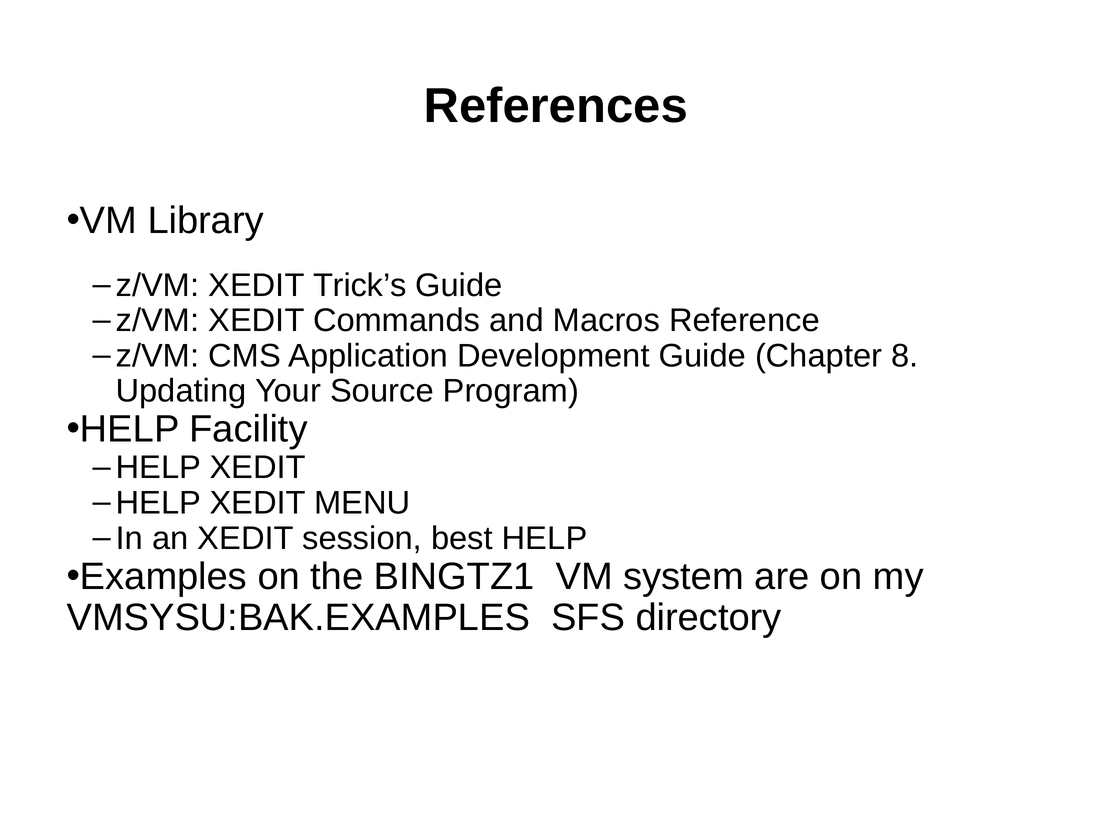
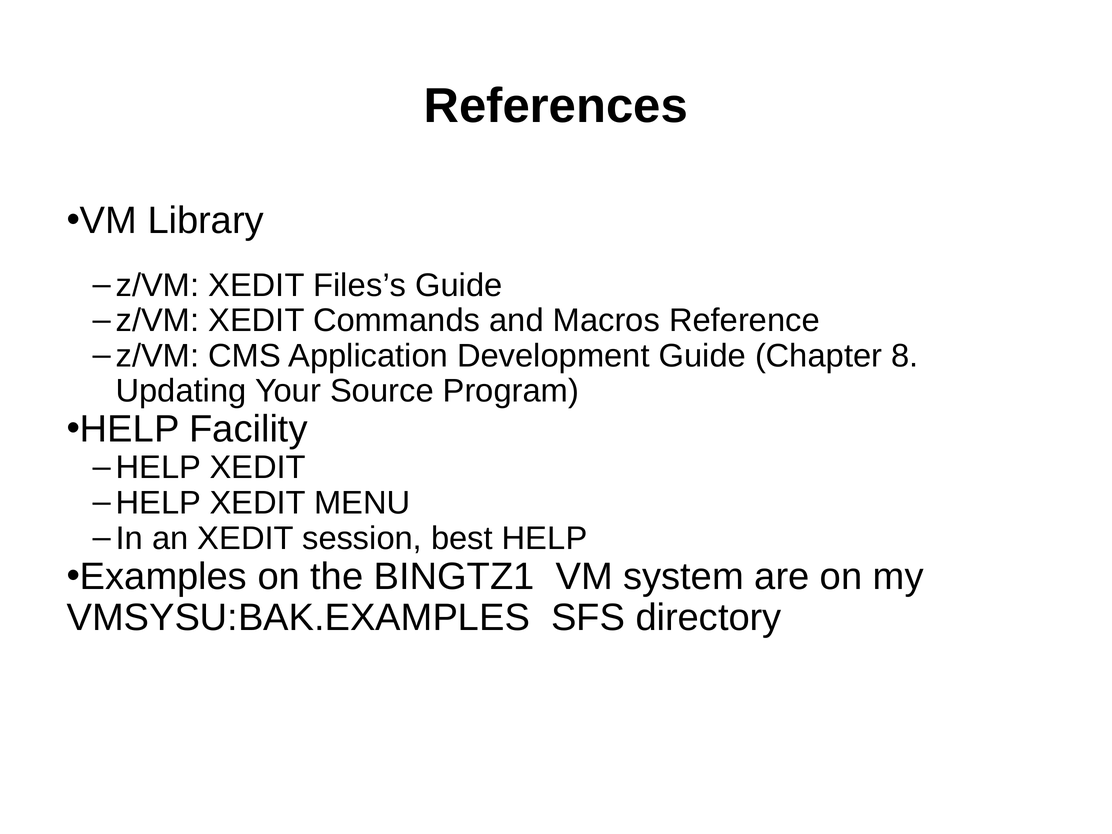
Trick’s: Trick’s -> Files’s (360, 285)
